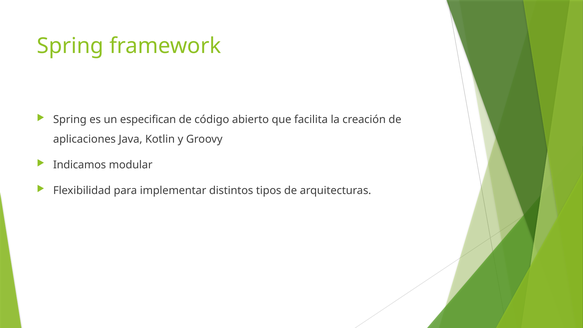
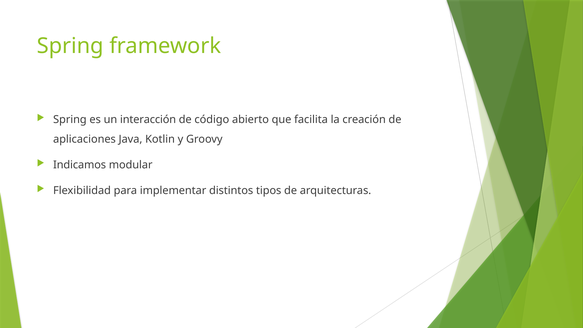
especifican: especifican -> interacción (148, 119)
